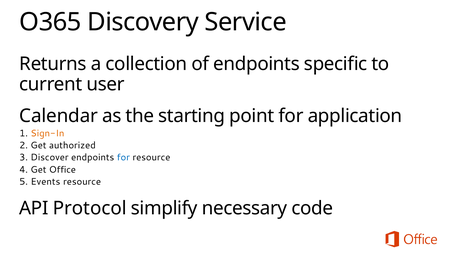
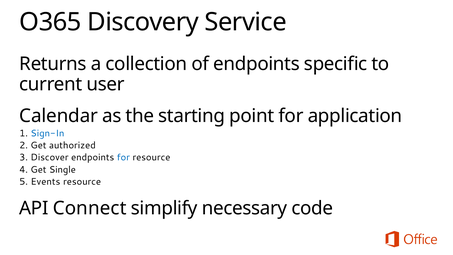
Sign-In colour: orange -> blue (47, 133)
Office: Office -> Single (62, 169)
Protocol: Protocol -> Connect (90, 208)
